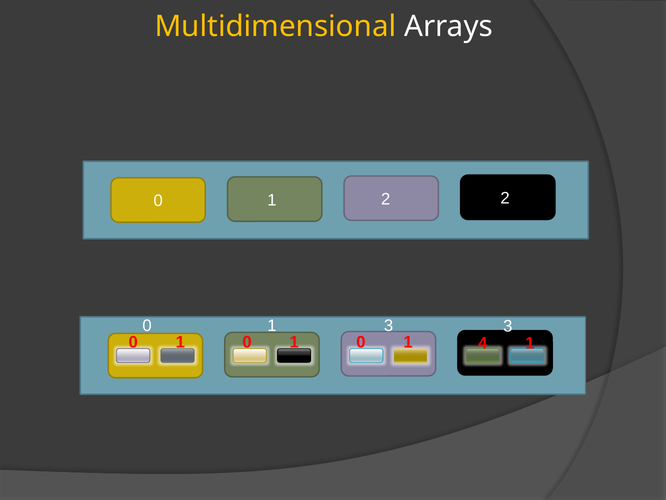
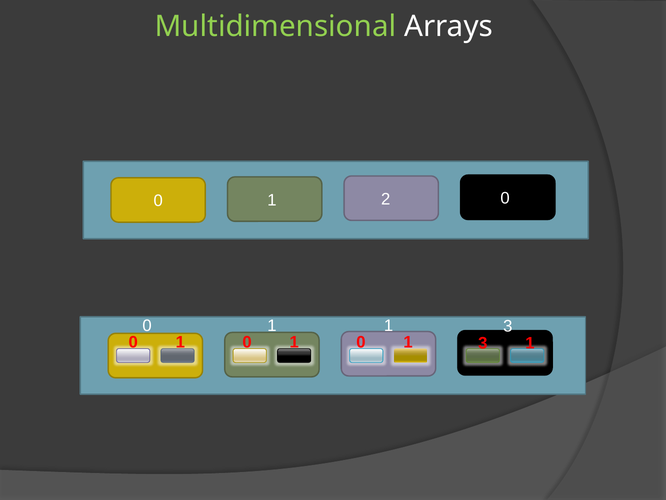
Multidimensional colour: yellow -> light green (275, 26)
2 2: 2 -> 0 (505, 198)
1 3: 3 -> 1 (389, 325)
0 1 4: 4 -> 3 (483, 343)
